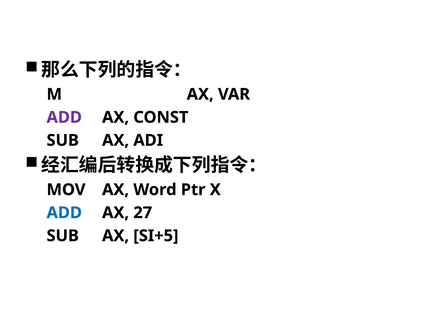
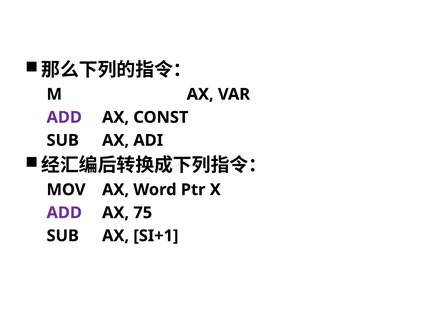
ADD colour: blue -> purple (64, 213)
27: 27 -> 75 (143, 213)
SI+5: SI+5 -> SI+1 (156, 236)
